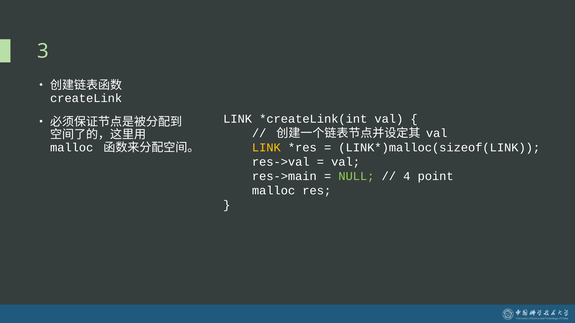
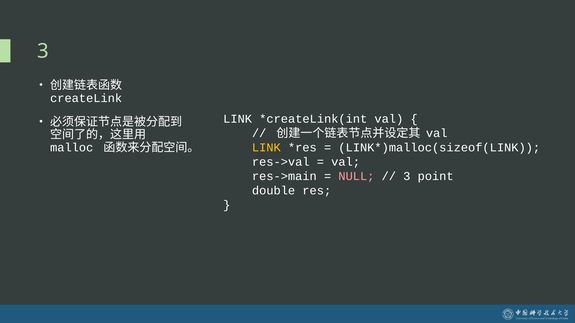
NULL colour: light green -> pink (356, 176)
4: 4 -> 3 (407, 176)
malloc: malloc -> double (274, 191)
